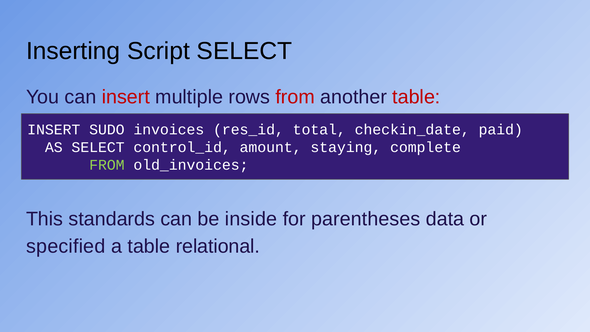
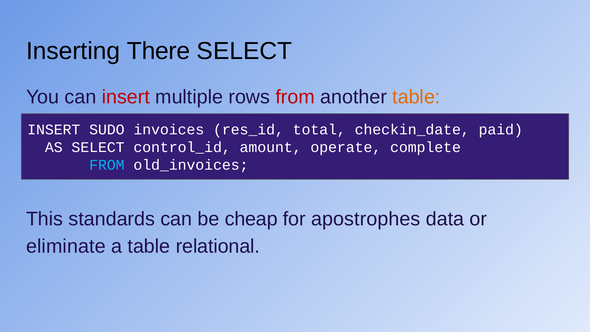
Script: Script -> There (159, 51)
table colour: red -> orange (416, 97)
staying: staying -> operate (346, 147)
FROM colour: light green -> light blue (107, 165)
inside: inside -> cheap (251, 219)
parentheses: parentheses -> apostrophes (366, 219)
specified: specified -> eliminate (66, 246)
